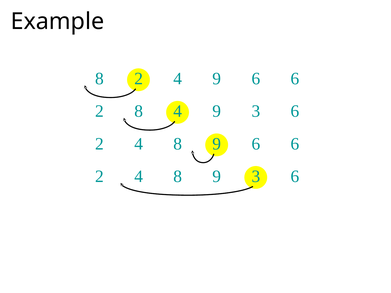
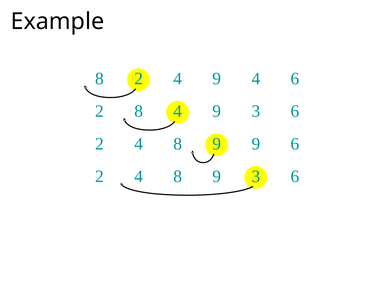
4 9 6: 6 -> 4 (256, 79)
8 9 6: 6 -> 9 (256, 144)
